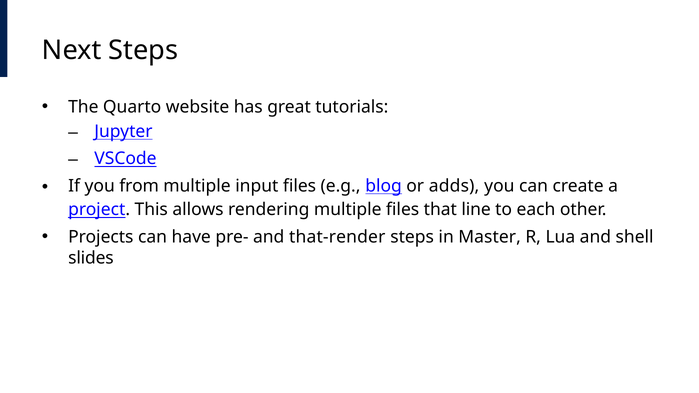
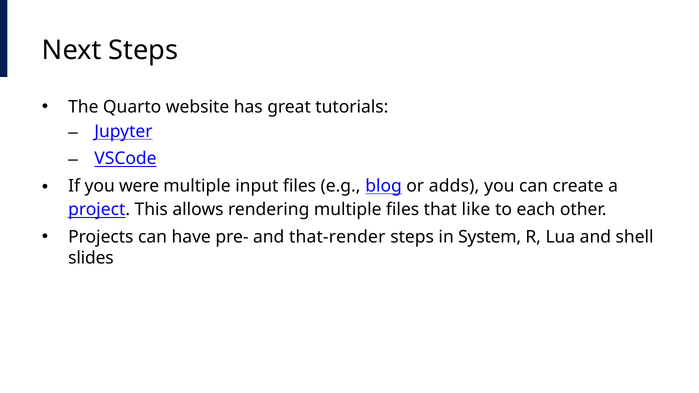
from: from -> were (139, 186)
line: line -> like (476, 210)
Master: Master -> System (490, 237)
